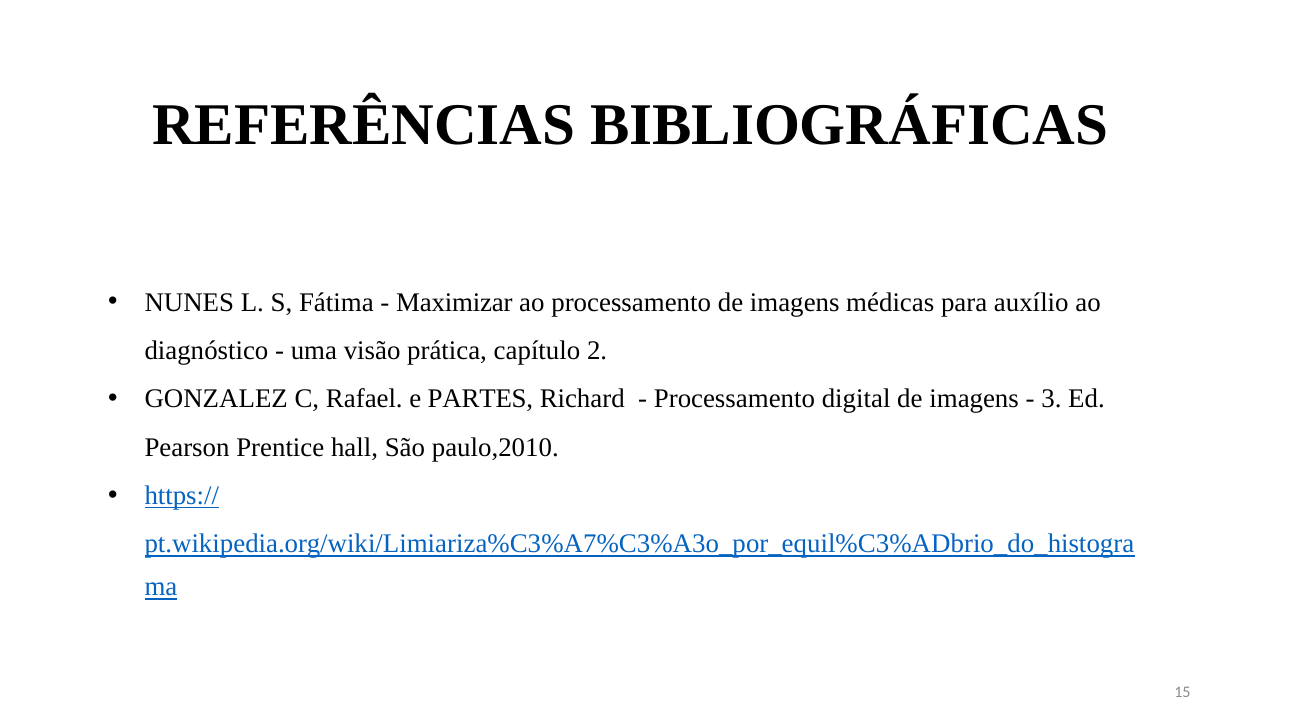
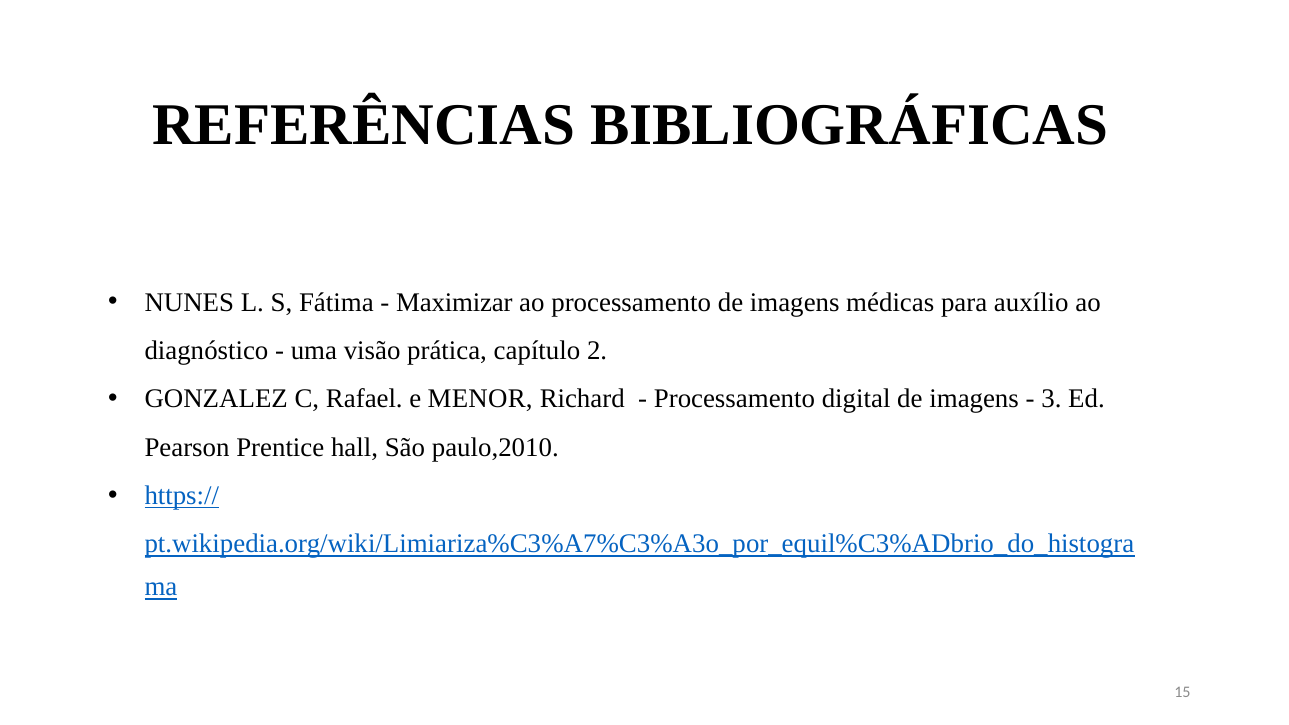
PARTES: PARTES -> MENOR (480, 399)
